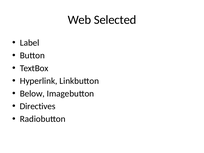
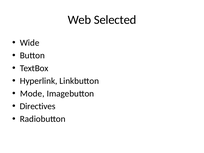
Label: Label -> Wide (30, 43)
Below: Below -> Mode (32, 94)
